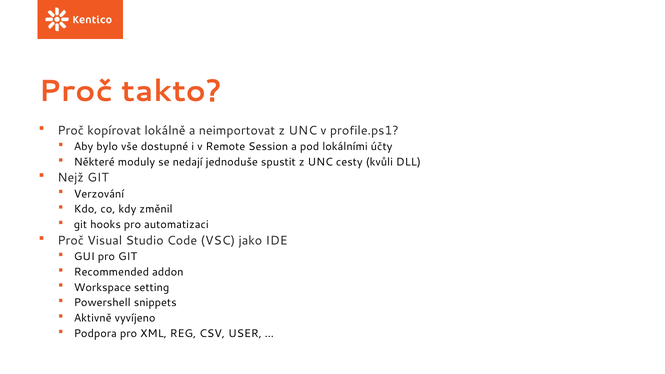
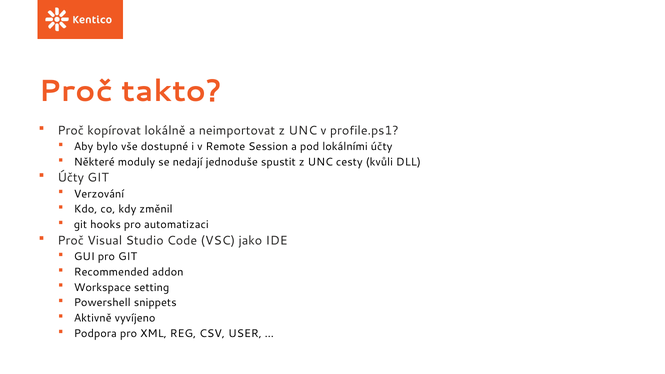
Nejž: Nejž -> Účty (71, 178)
